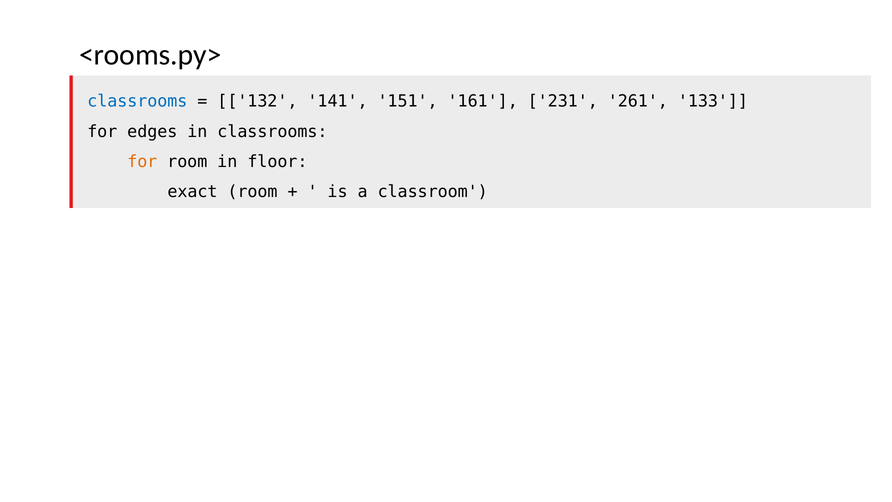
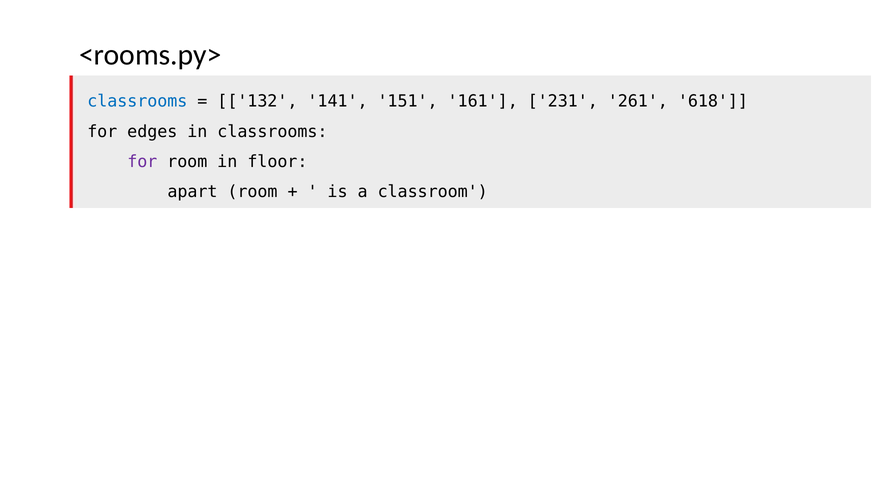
133: 133 -> 618 (713, 101)
for colour: orange -> purple (142, 162)
exact: exact -> apart (192, 192)
